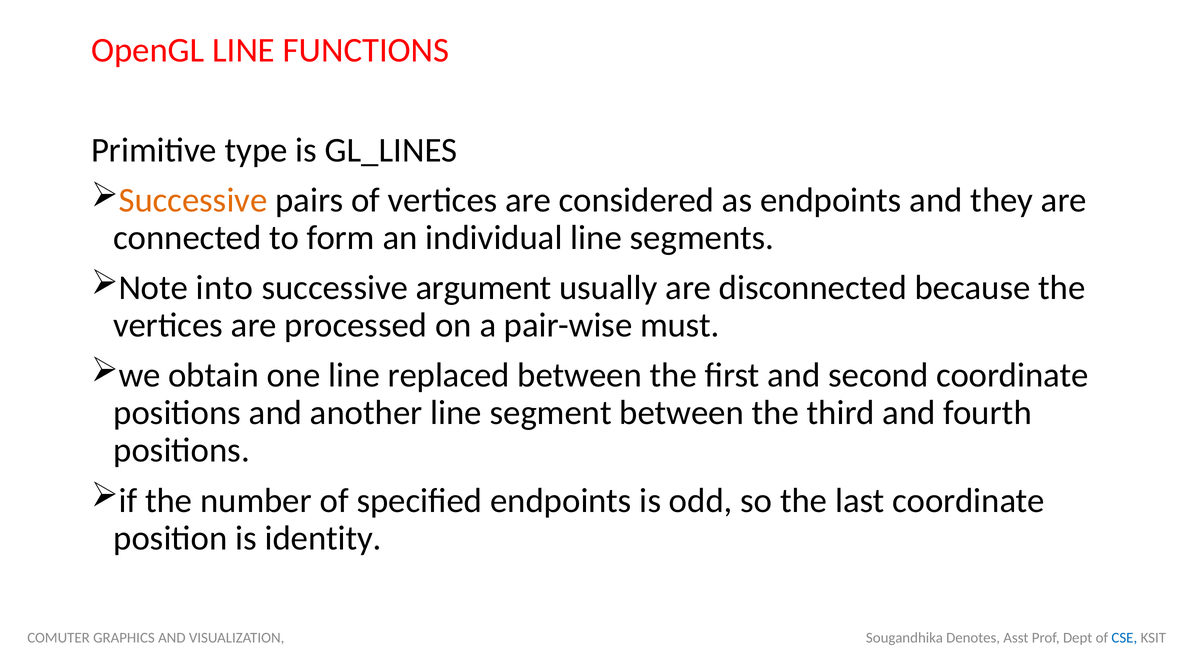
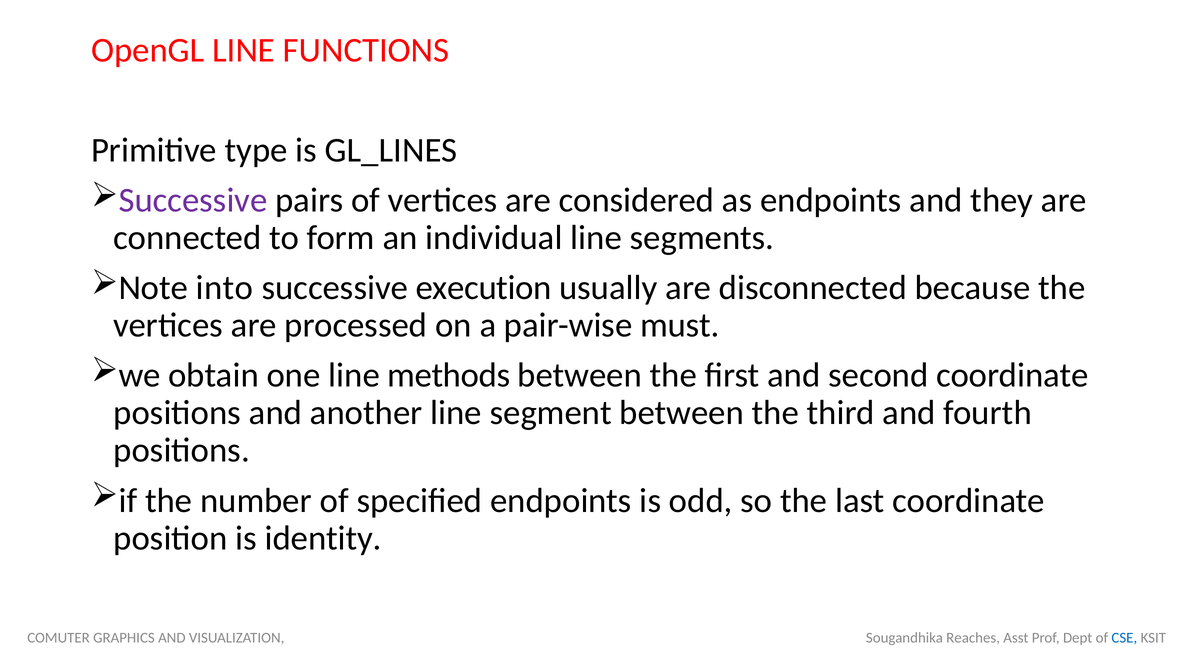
Successive colour: orange -> purple (193, 200)
argument: argument -> execution (484, 288)
replaced: replaced -> methods (449, 376)
Denotes: Denotes -> Reaches (973, 638)
